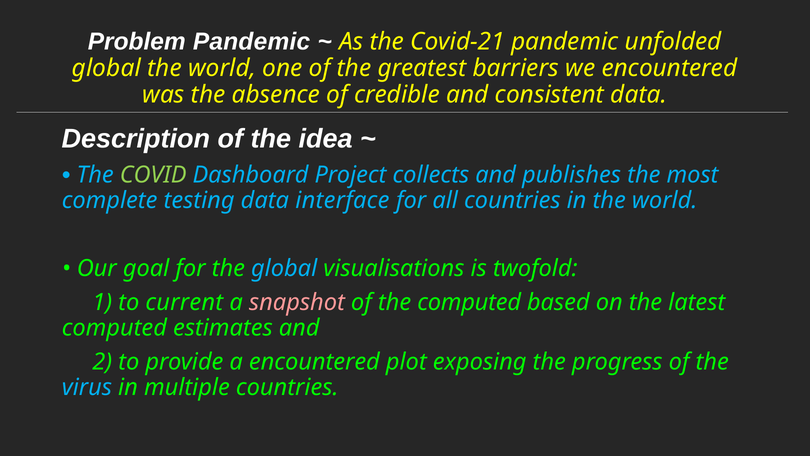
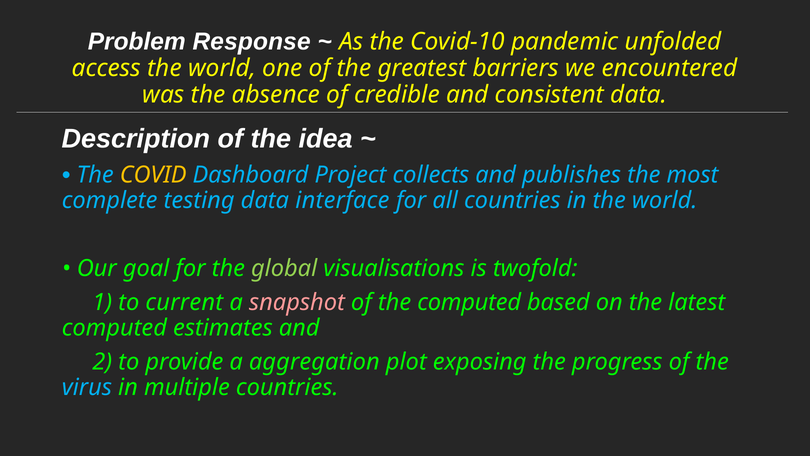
Problem Pandemic: Pandemic -> Response (252, 42)
Covid-21: Covid-21 -> Covid-10 (458, 42)
global: global -> access (106, 68)
COVID colour: light green -> yellow (153, 175)
global colour: light blue -> light green (284, 268)
a encountered: encountered -> aggregation (314, 361)
